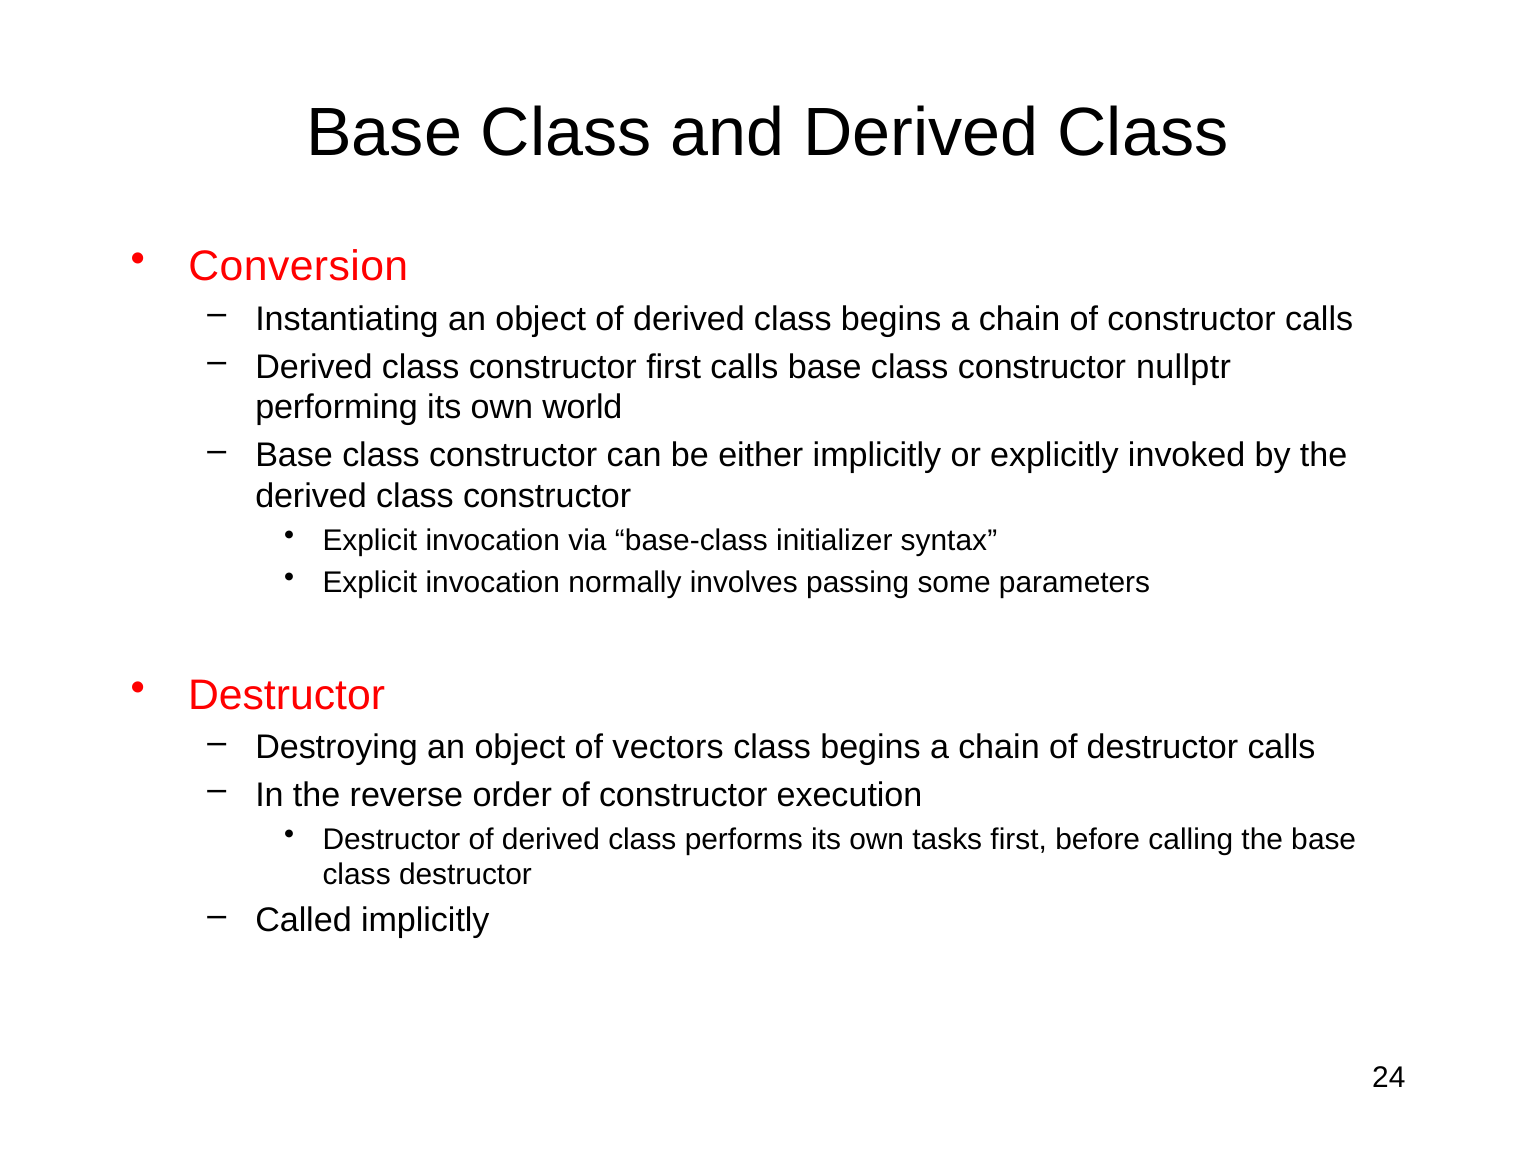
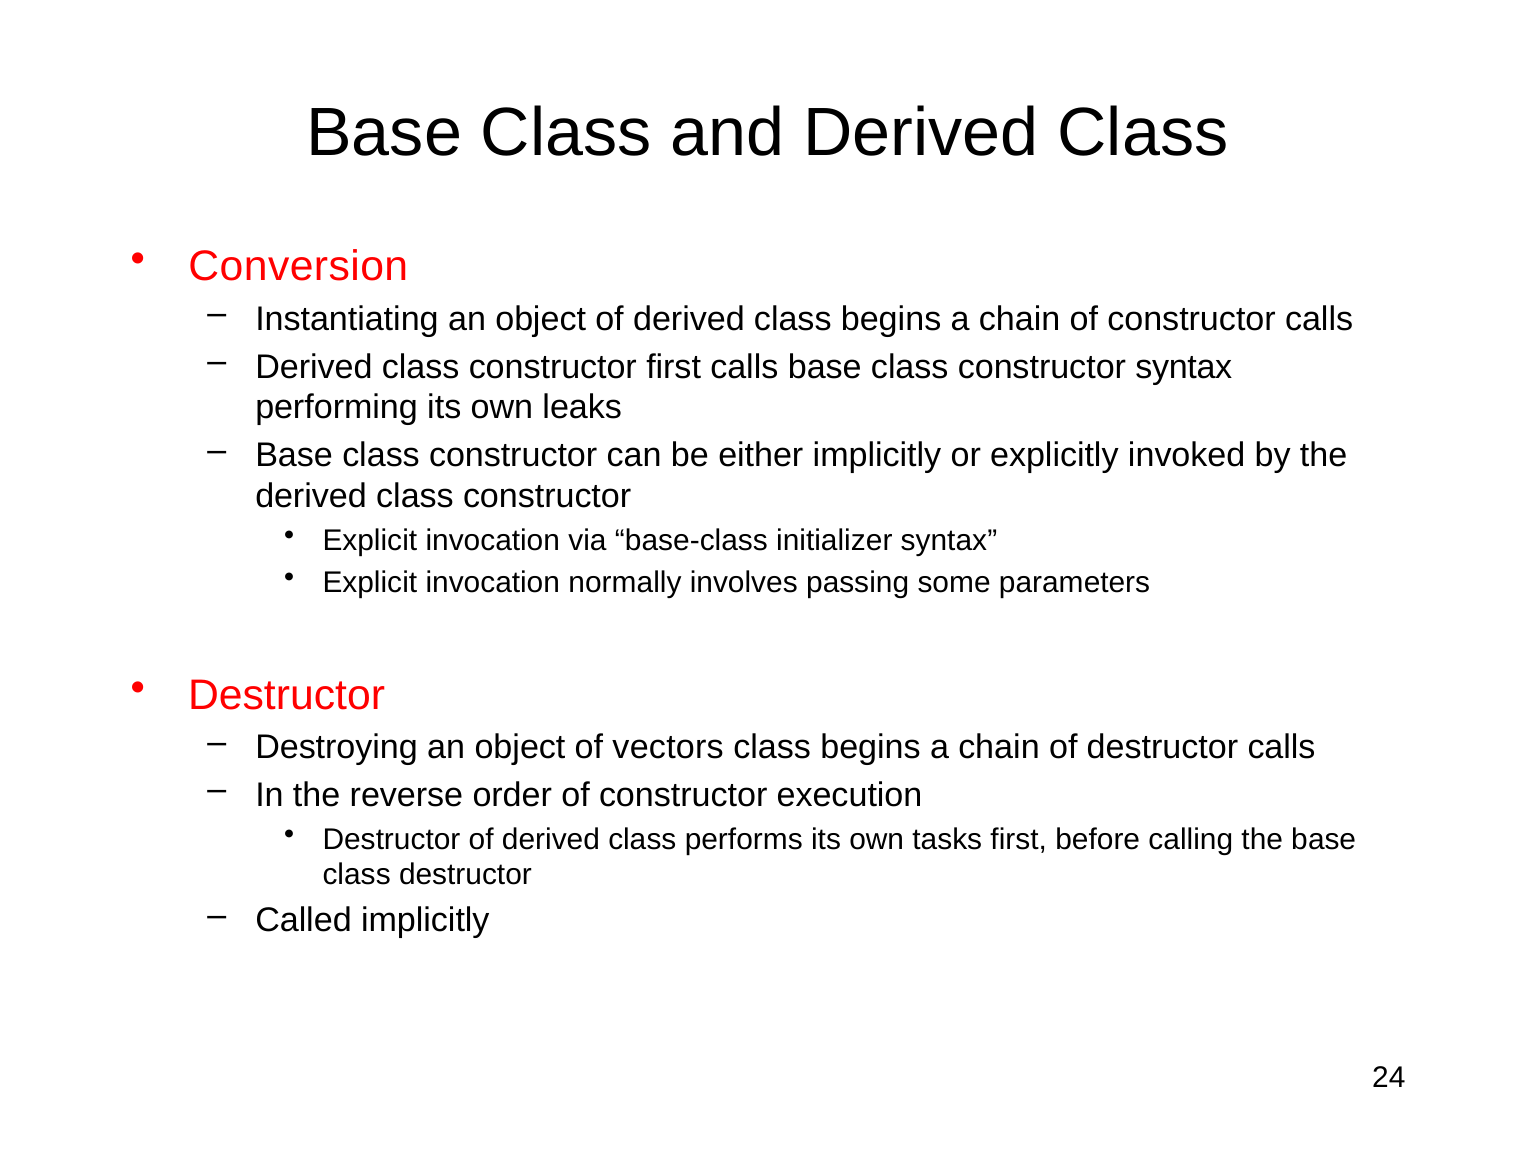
constructor nullptr: nullptr -> syntax (1184, 367)
world: world -> leaks (582, 408)
